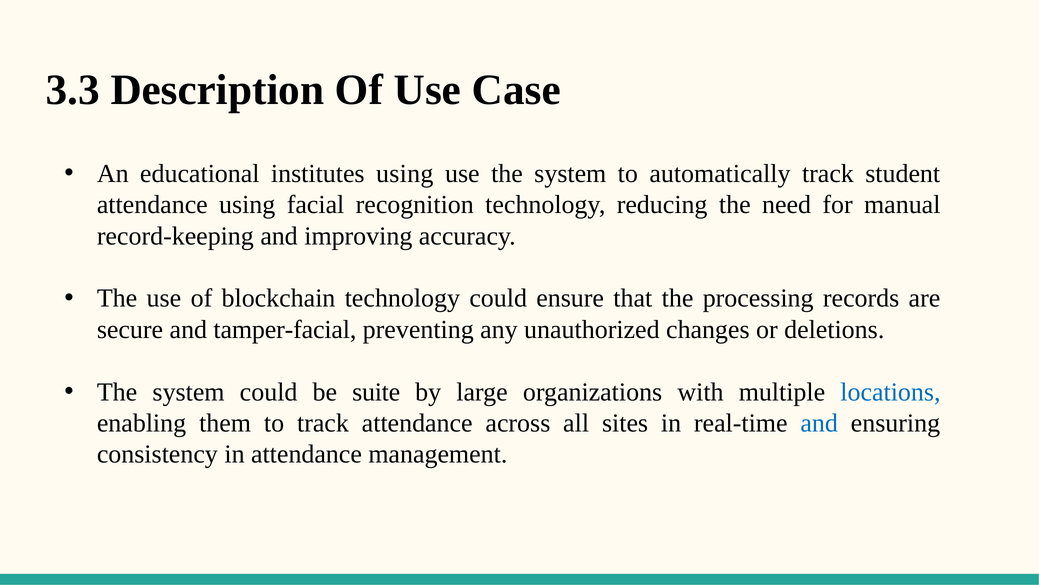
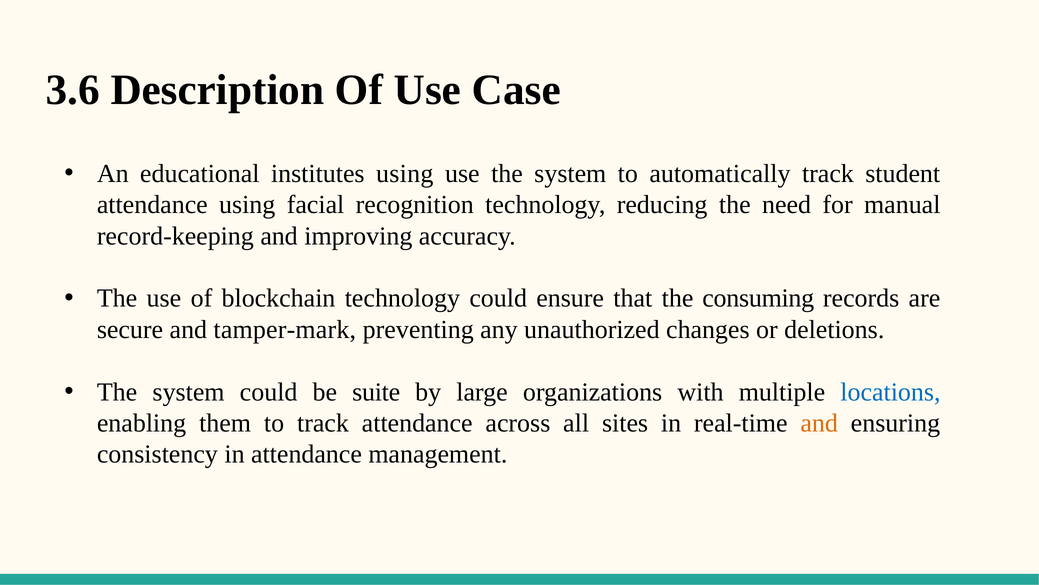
3.3: 3.3 -> 3.6 (73, 90)
processing: processing -> consuming (758, 298)
tamper-facial: tamper-facial -> tamper-mark (285, 329)
and colour: blue -> orange (819, 423)
